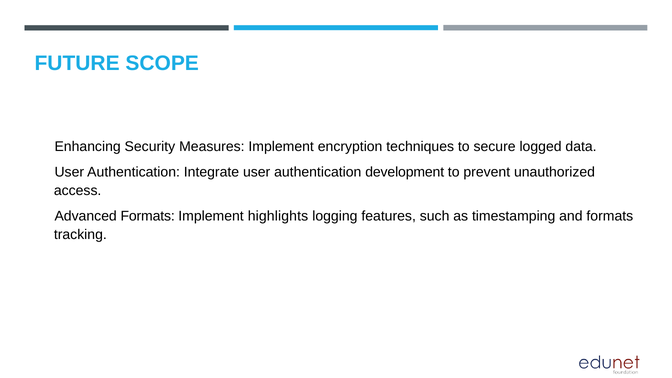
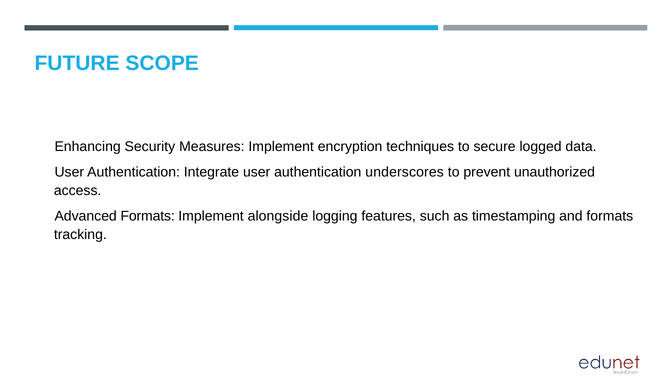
development: development -> underscores (405, 172)
highlights: highlights -> alongside (278, 216)
